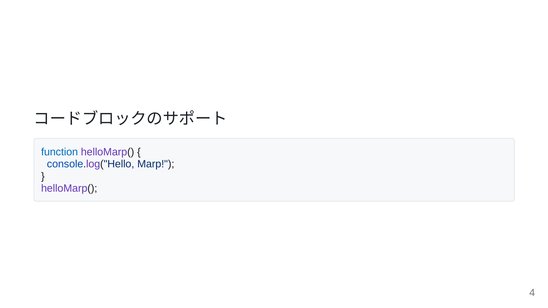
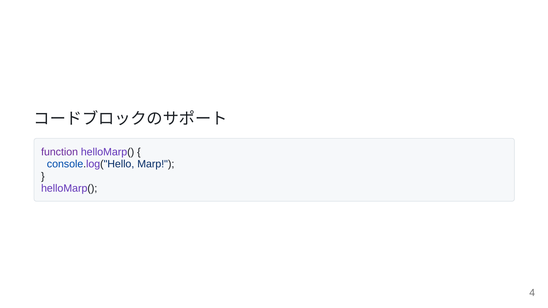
function colour: blue -> purple (60, 152)
